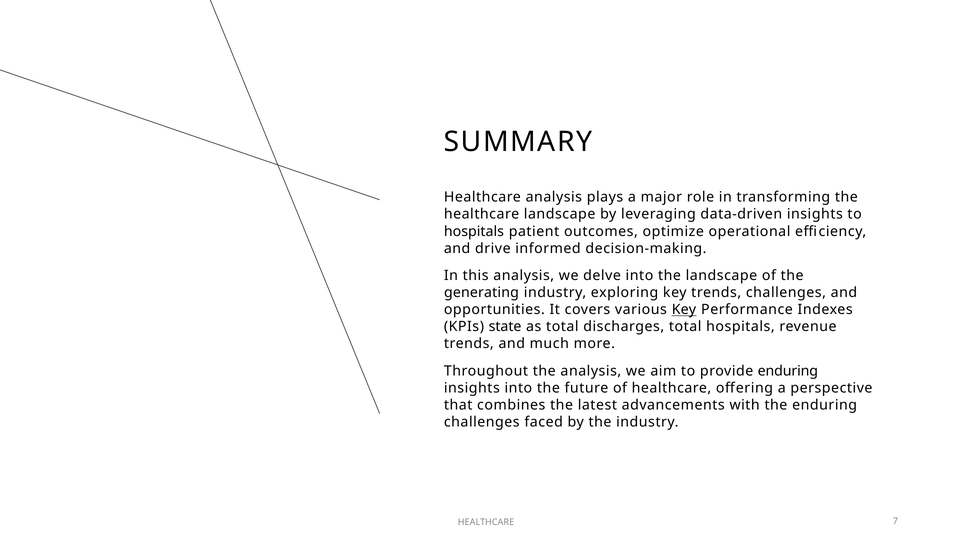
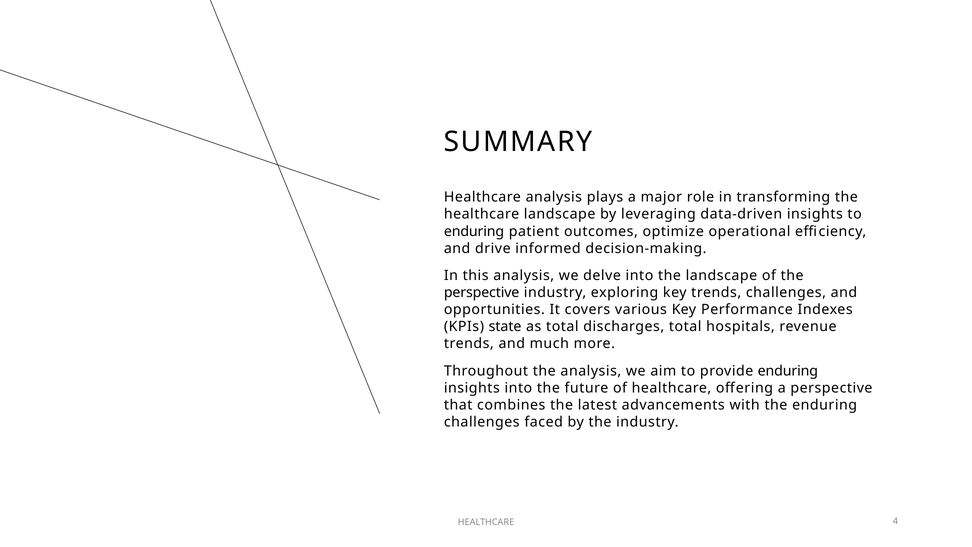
hospitals: hospitals -> enduring (474, 231)
generating: generating -> perspective (482, 292)
Key underline: present -> none (684, 310)
7: 7 -> 4 (895, 521)
